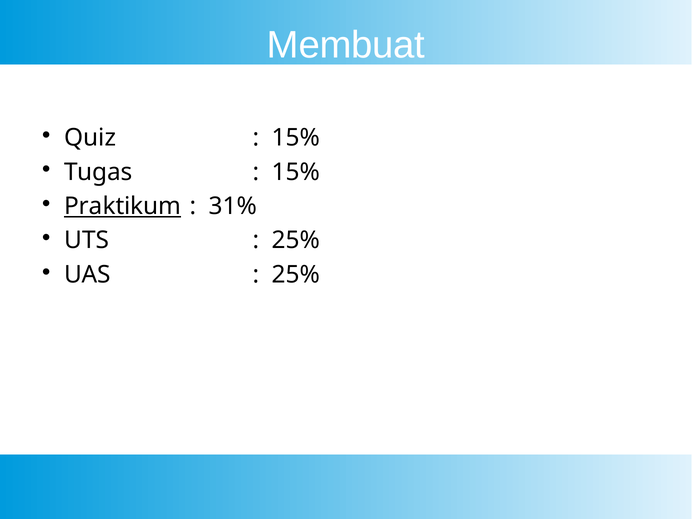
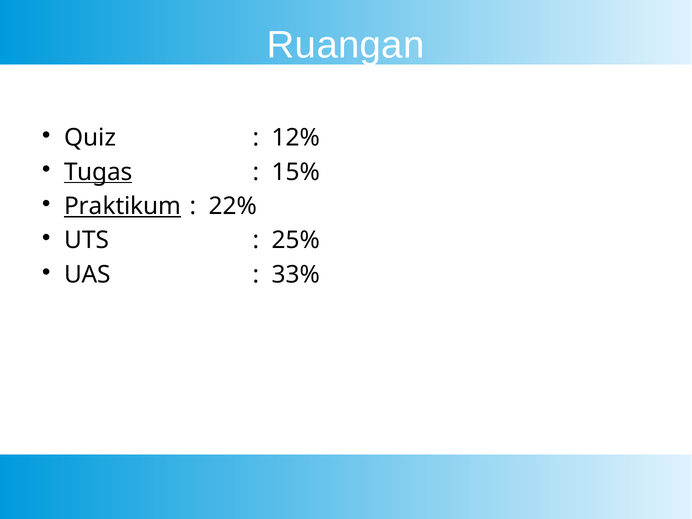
Membuat: Membuat -> Ruangan (346, 45)
15%: 15% -> 12% (296, 138)
Tugas underline: none -> present (98, 172)
31%: 31% -> 22% (233, 206)
25%: 25% -> 33% (296, 275)
